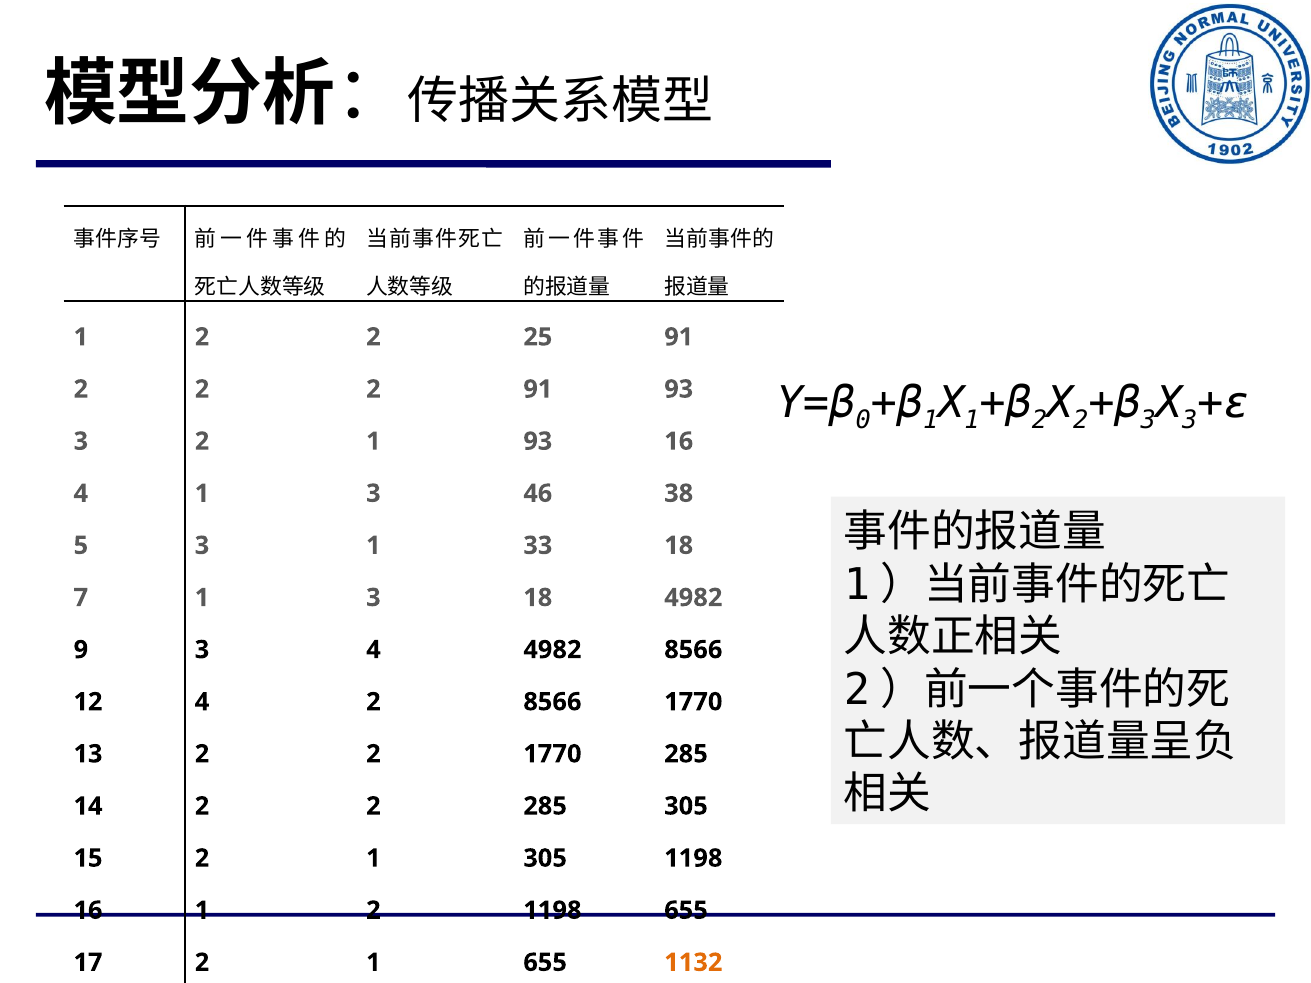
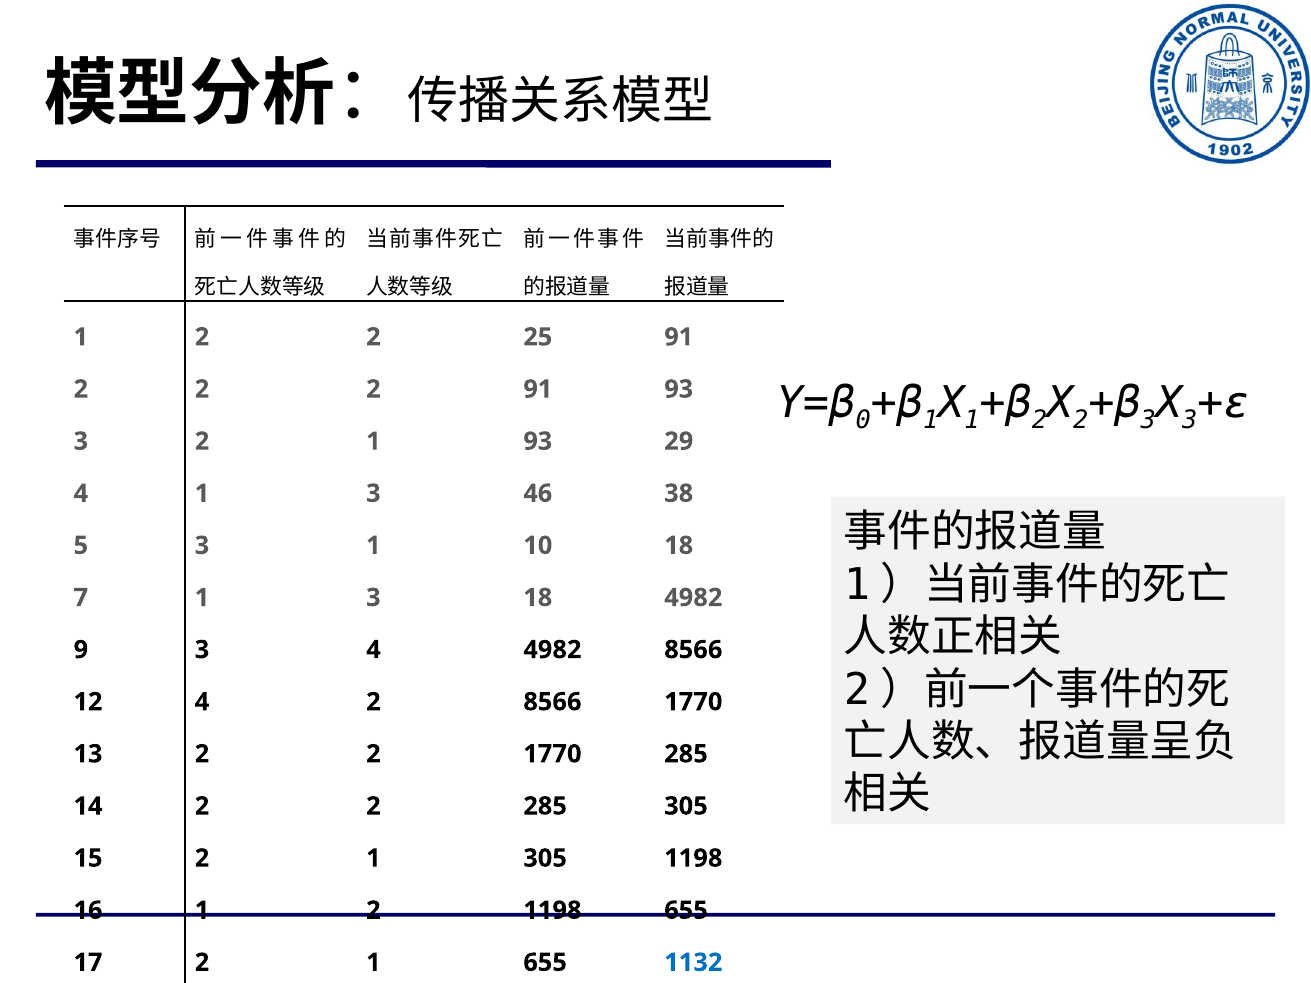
93 16: 16 -> 29 (679, 441)
33: 33 -> 10 (538, 546)
1132 colour: orange -> blue (693, 963)
